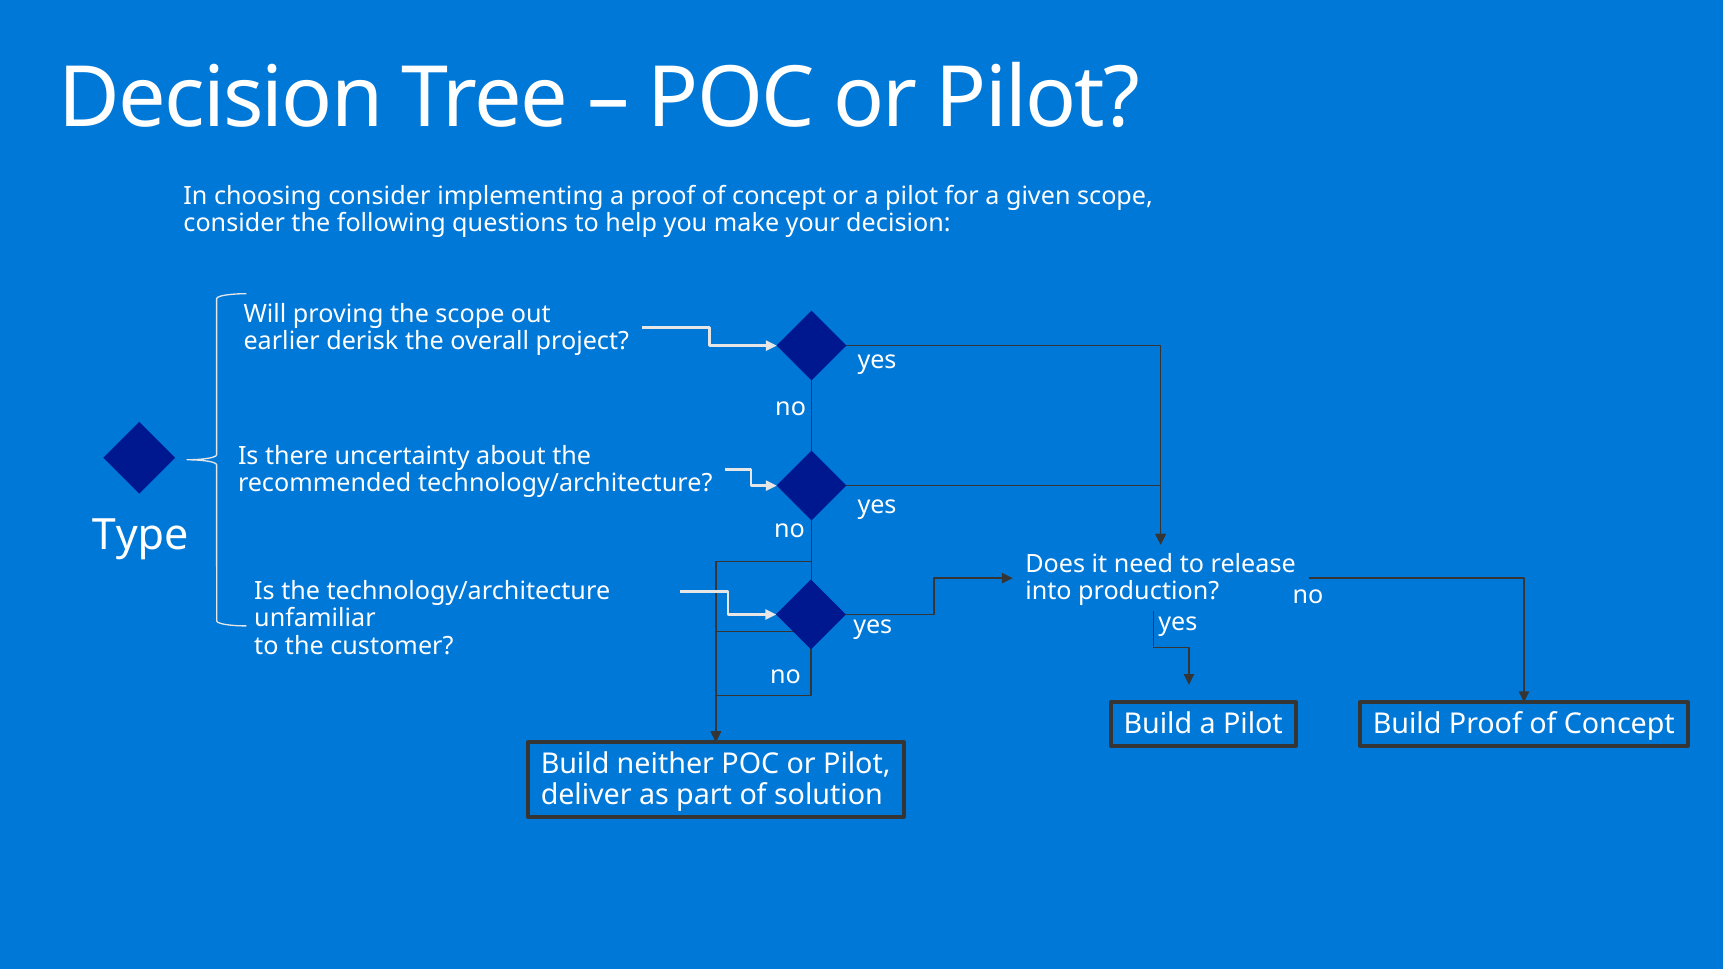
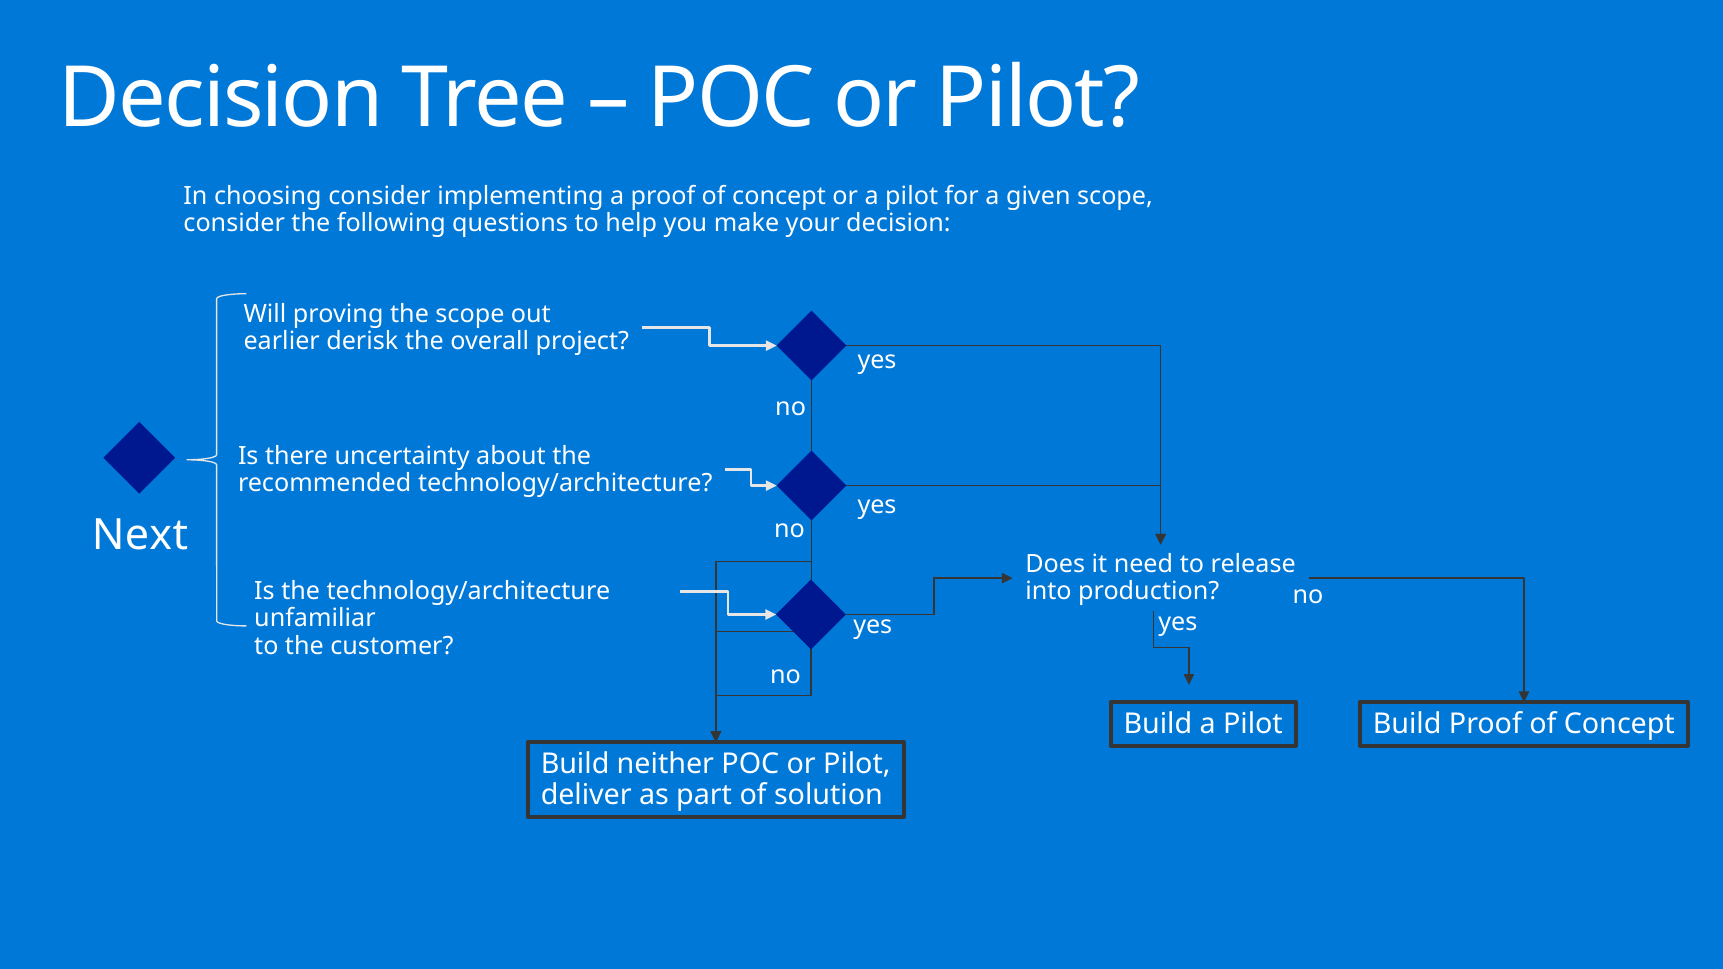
Type: Type -> Next (140, 535)
